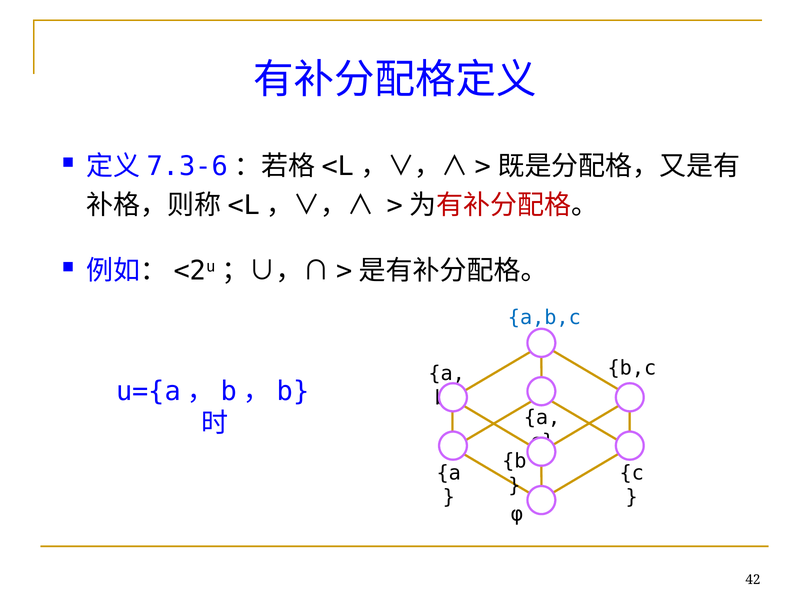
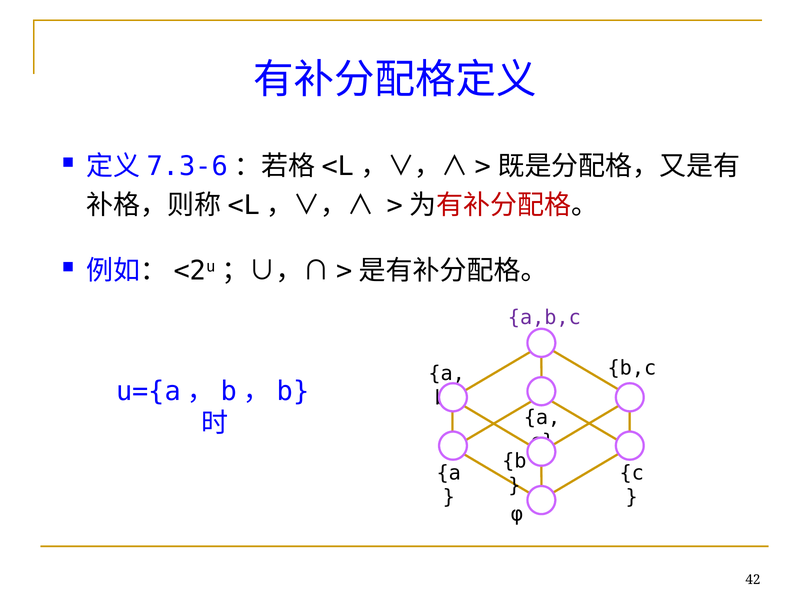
a,b,c colour: blue -> purple (544, 317)
